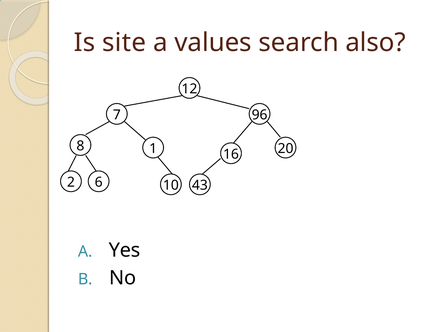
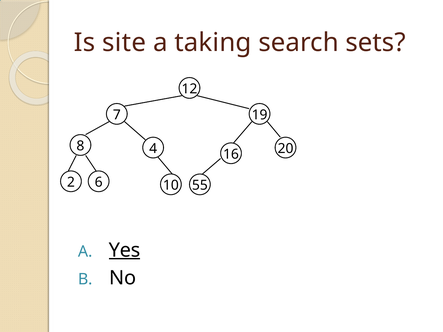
values: values -> taking (213, 43)
also: also -> sets (376, 43)
96: 96 -> 19 (260, 115)
1: 1 -> 4 (153, 149)
43: 43 -> 55 (200, 185)
Yes underline: none -> present (125, 250)
